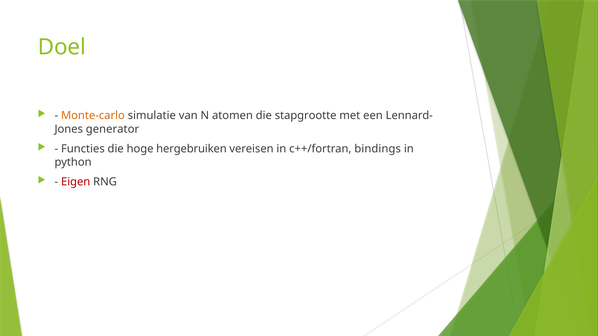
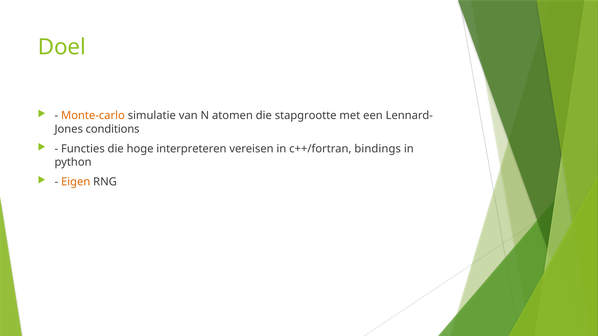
generator: generator -> conditions (113, 129)
hergebruiken: hergebruiken -> interpreteren (191, 149)
Eigen colour: red -> orange (76, 182)
